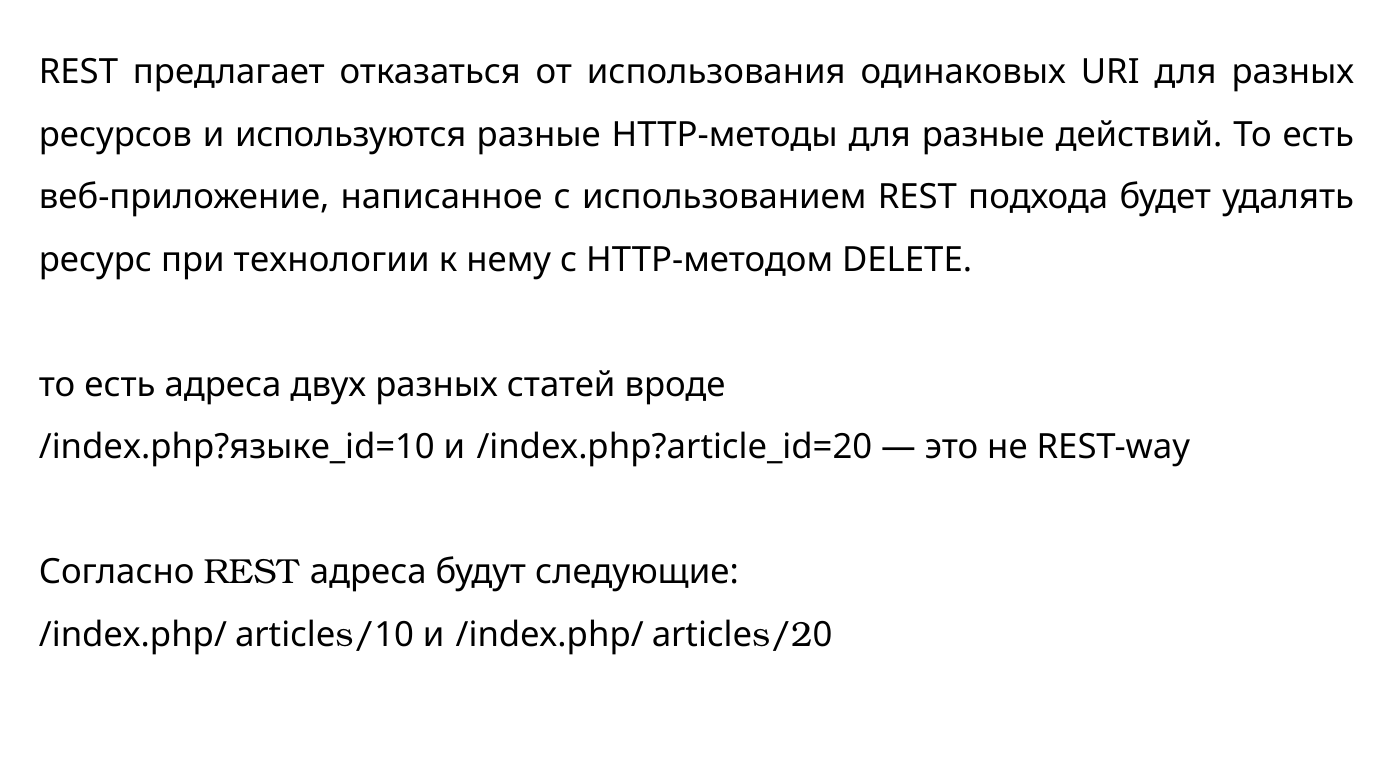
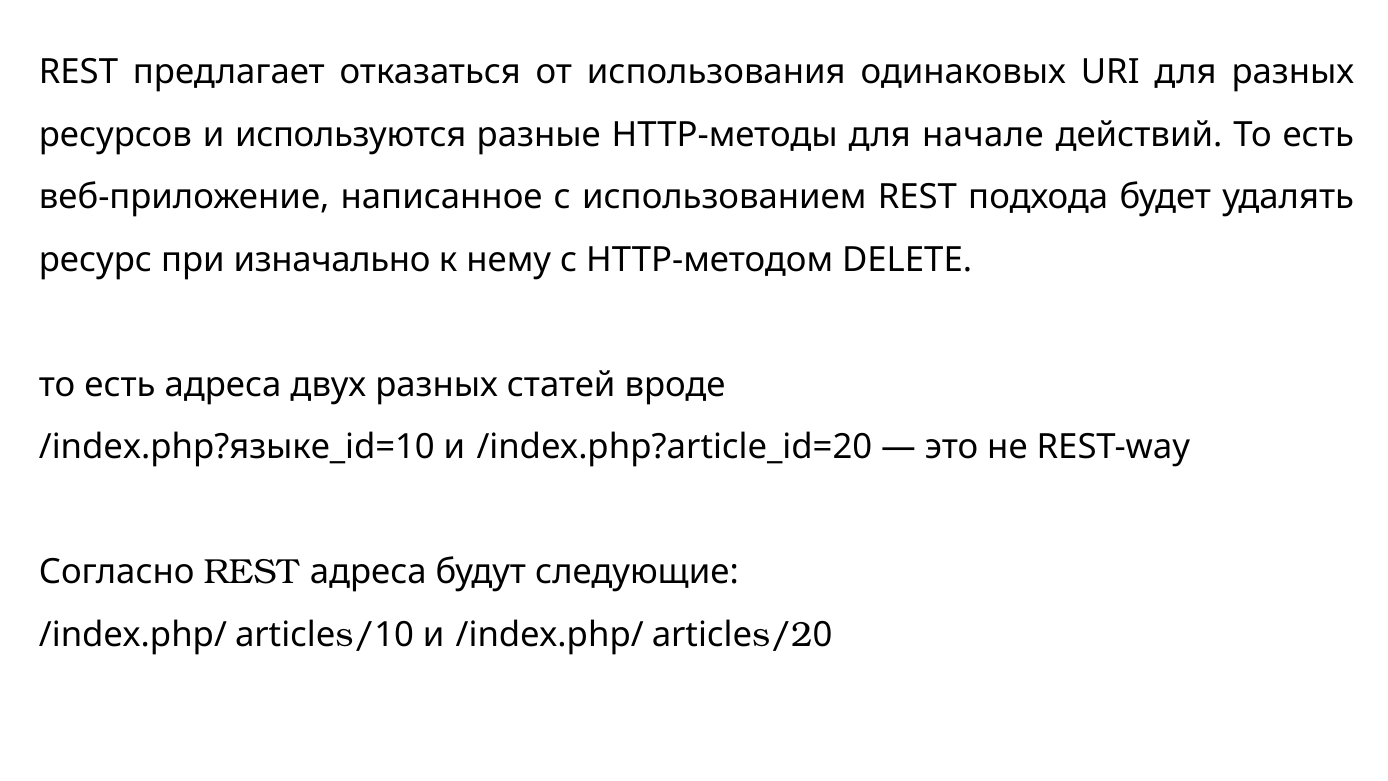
для разные: разные -> начале (983, 135)
технологии: технологии -> изначально (332, 260)
